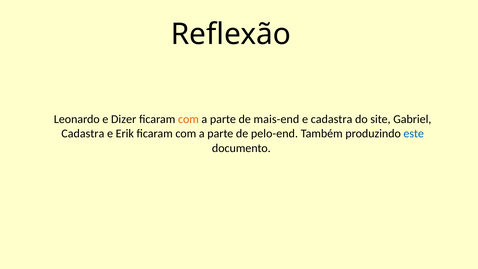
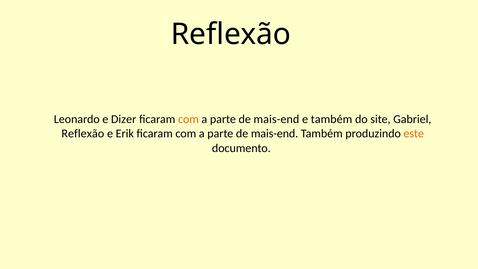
e cadastra: cadastra -> também (332, 119)
Cadastra: Cadastra -> Reflexão (83, 134)
pelo-end: pelo-end -> mais-end (275, 134)
este colour: blue -> orange (414, 134)
